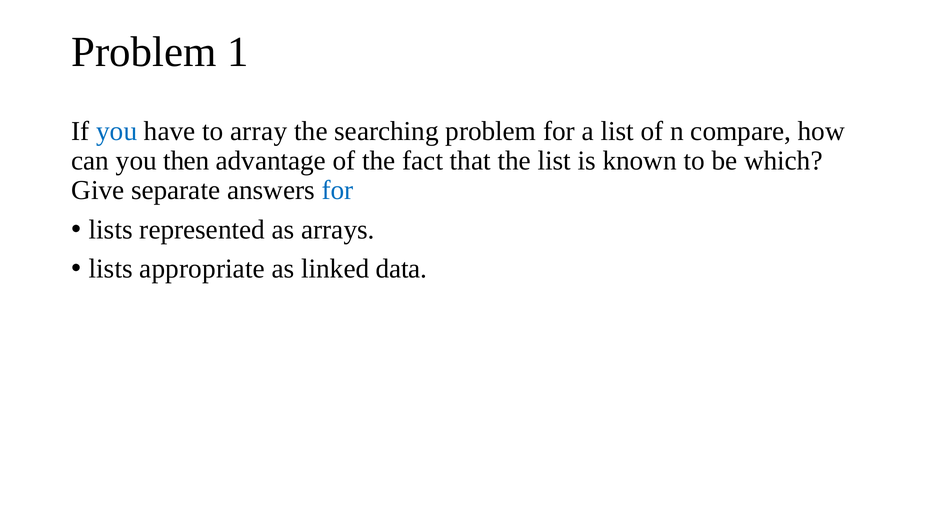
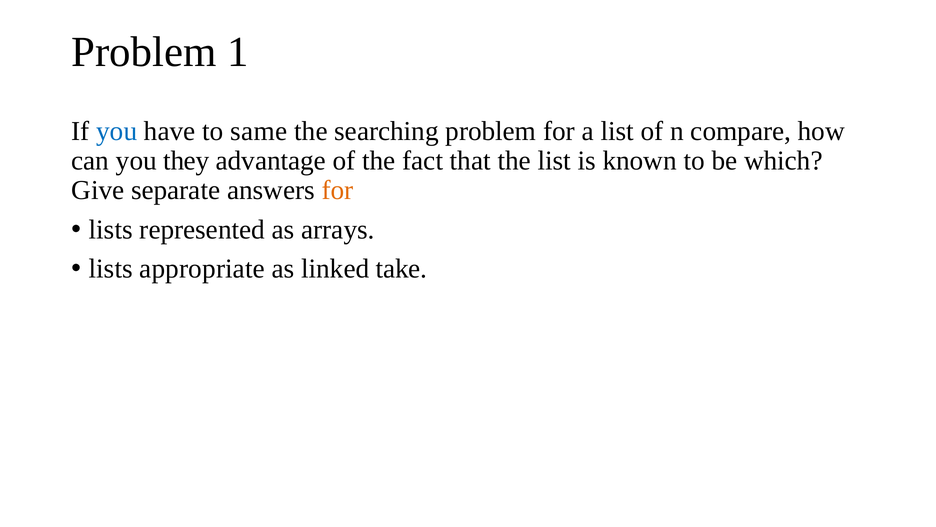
array: array -> same (259, 131)
then: then -> they (186, 161)
for colour: blue -> orange (337, 190)
data: data -> take (402, 269)
